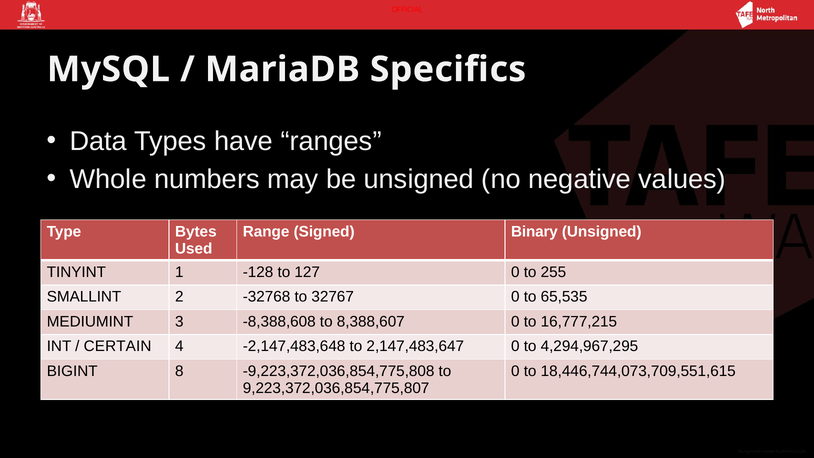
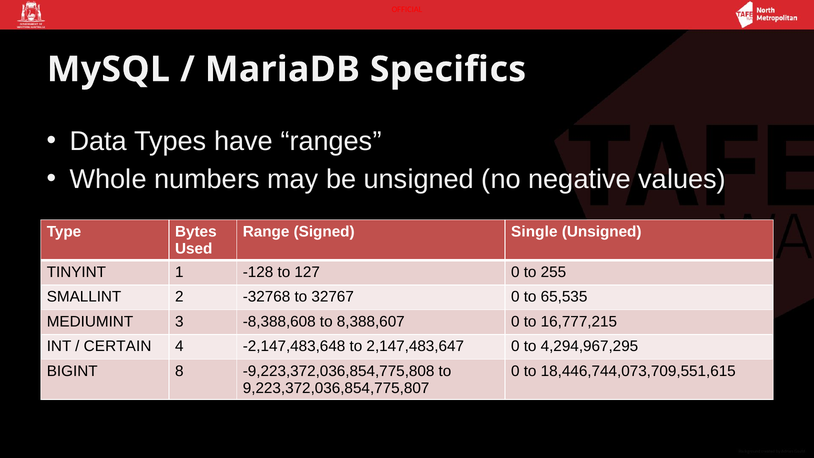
Binary: Binary -> Single (534, 232)
